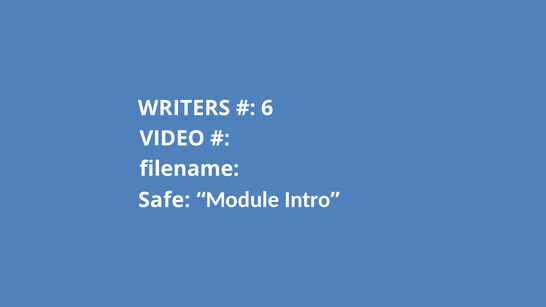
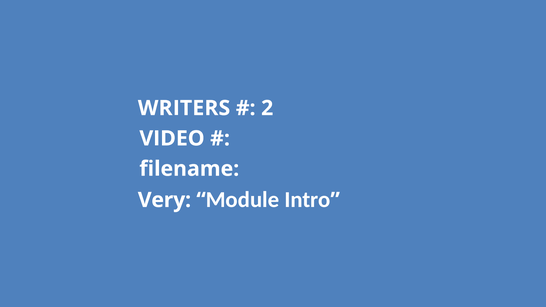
6: 6 -> 2 (267, 108)
Safe: Safe -> Very (164, 200)
